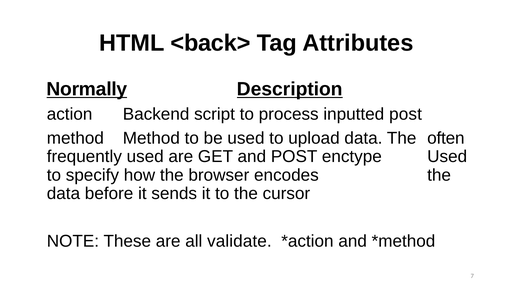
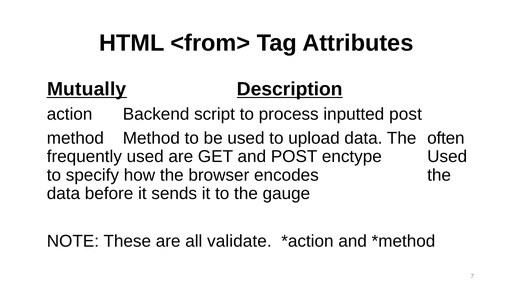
<back>: <back> -> <from> (210, 43)
Normally: Normally -> Mutually (87, 89)
cursor: cursor -> gauge (286, 193)
